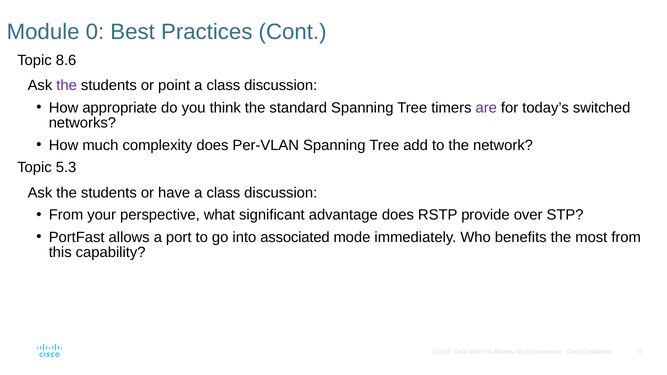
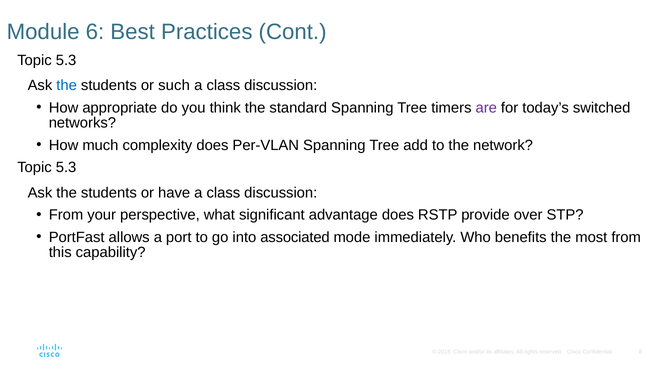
0: 0 -> 6 (95, 32)
8.6: 8.6 -> 5.3 (66, 60)
the colour: purple -> blue (67, 86)
point: point -> such (174, 86)
